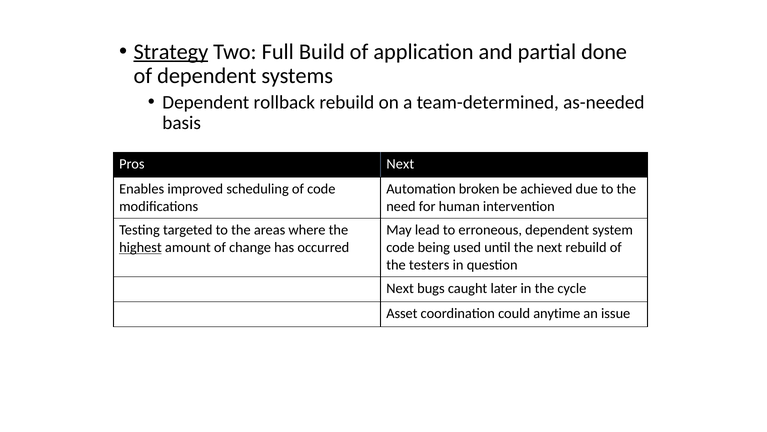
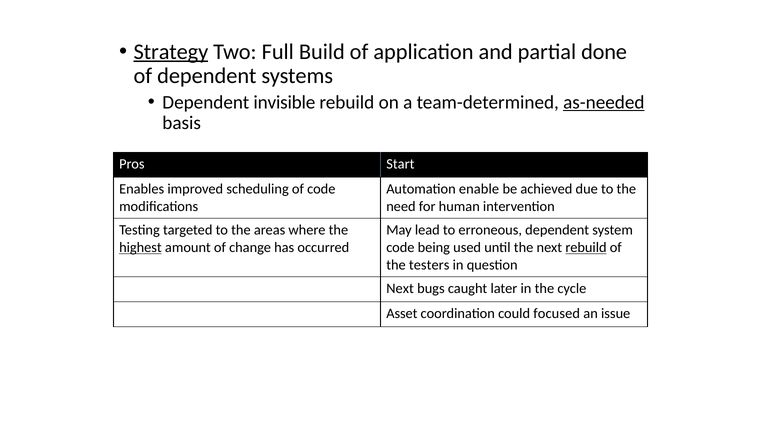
rollback: rollback -> invisible (284, 102)
as-needed underline: none -> present (604, 102)
Pros Next: Next -> Start (400, 164)
broken: broken -> enable (479, 189)
rebuild underline: none -> present (586, 247)
anytime: anytime -> focused (557, 313)
